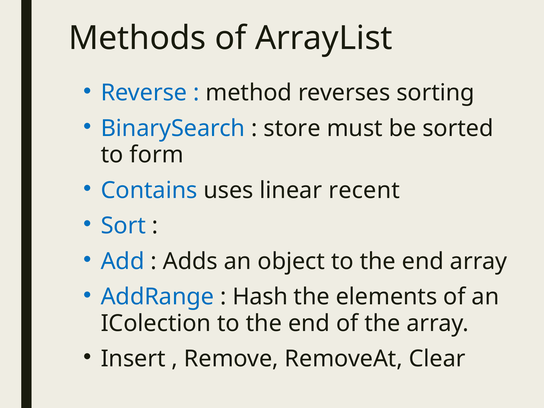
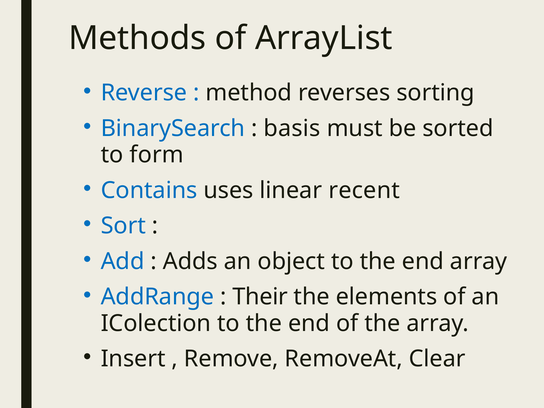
store: store -> basis (292, 128)
Hash: Hash -> Their (260, 297)
